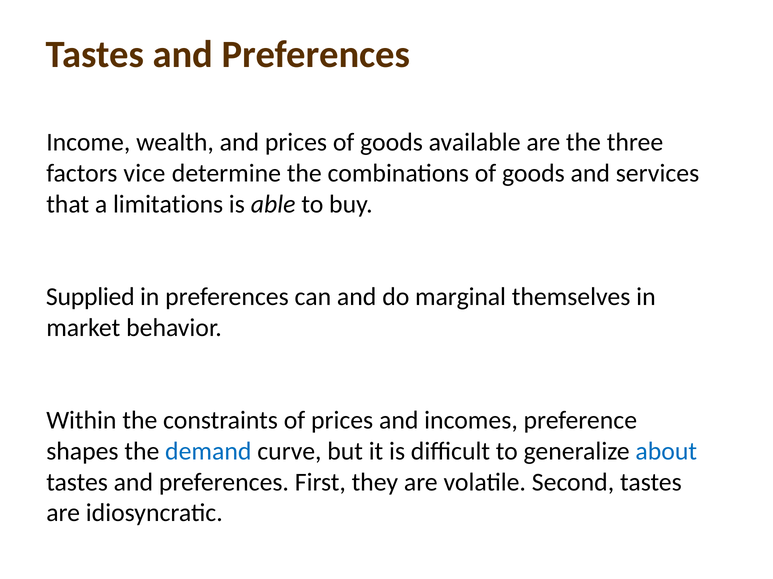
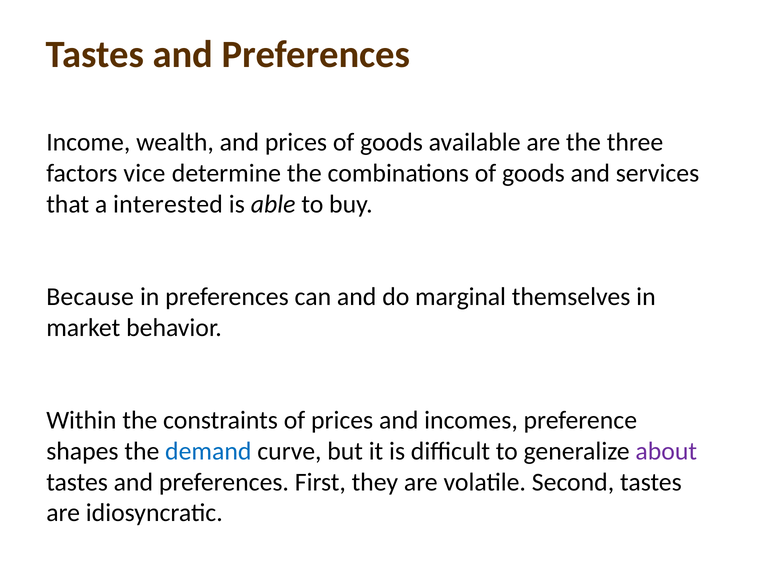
limitations: limitations -> interested (168, 204)
Supplied: Supplied -> Because (90, 297)
about colour: blue -> purple (666, 452)
